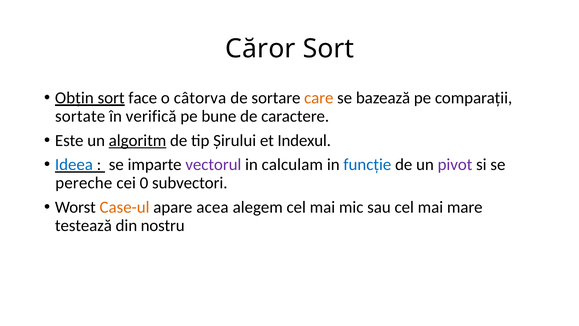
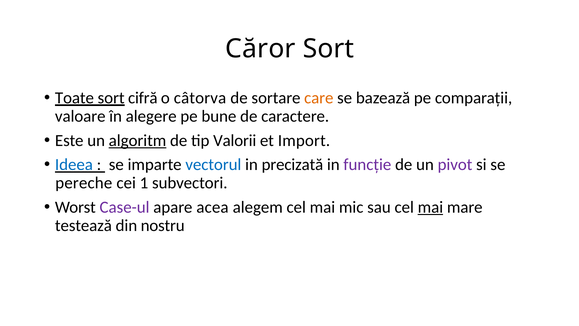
Obţin: Obţin -> Toate (74, 98)
face: face -> cifră (143, 98)
sortate: sortate -> valoare (80, 116)
verifică: verifică -> alegere (151, 116)
Şirului: Şirului -> Valorii (235, 140)
Indexul: Indexul -> Import (304, 140)
vectorul colour: purple -> blue (213, 165)
calculam: calculam -> precizată (292, 165)
funcţie colour: blue -> purple (367, 165)
0: 0 -> 1 (144, 183)
Case-ul colour: orange -> purple (125, 207)
mai underline: none -> present (430, 207)
